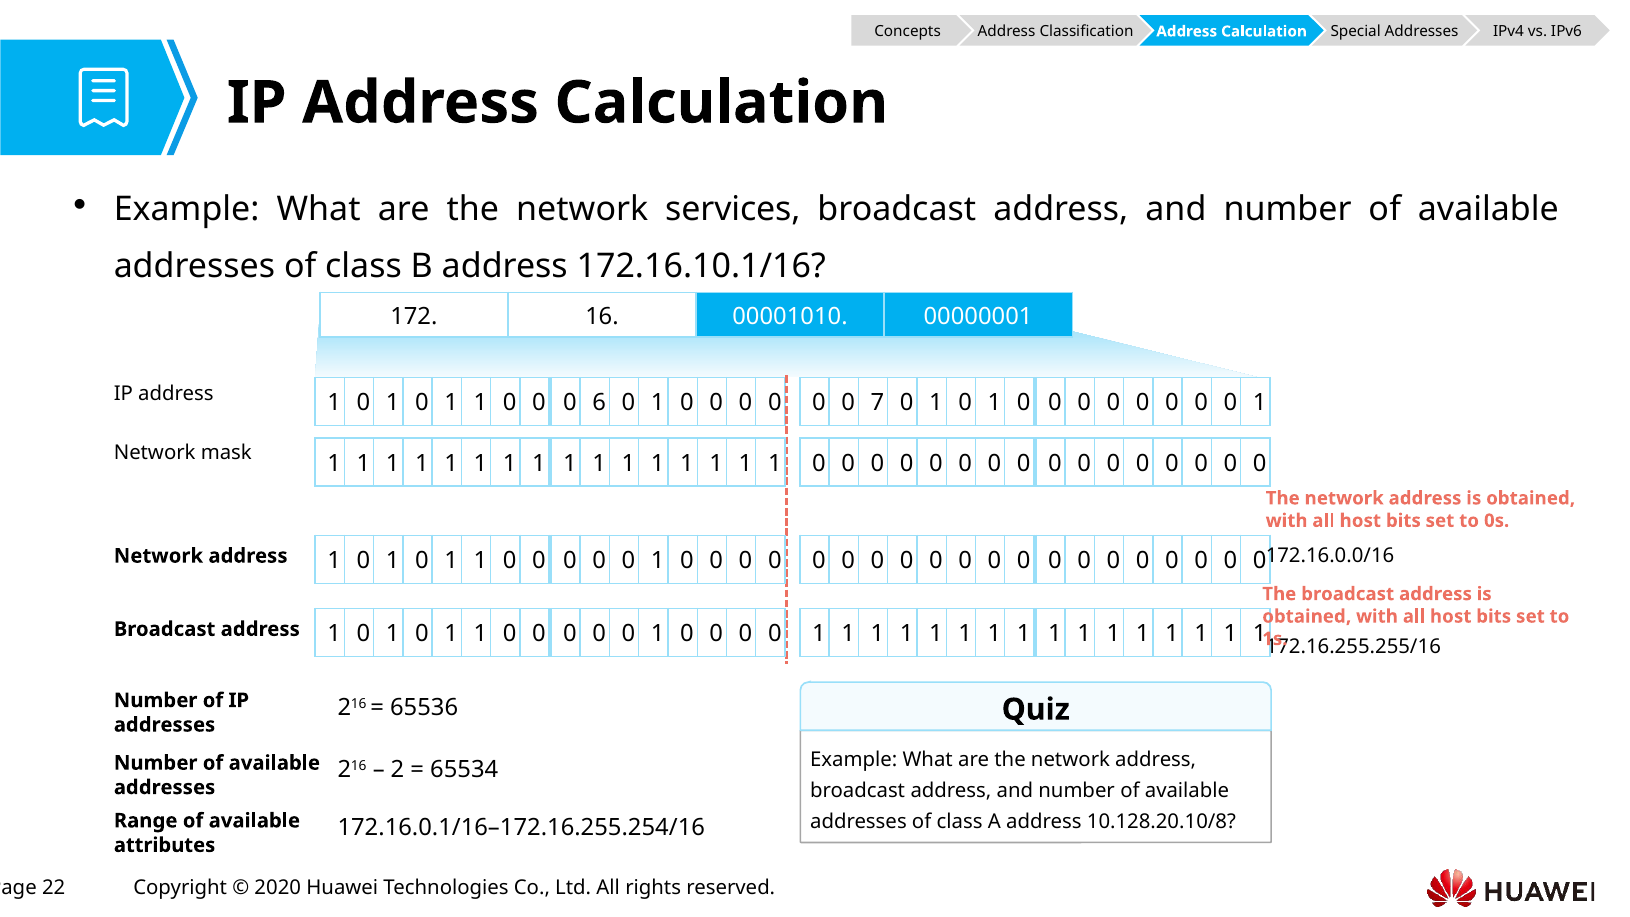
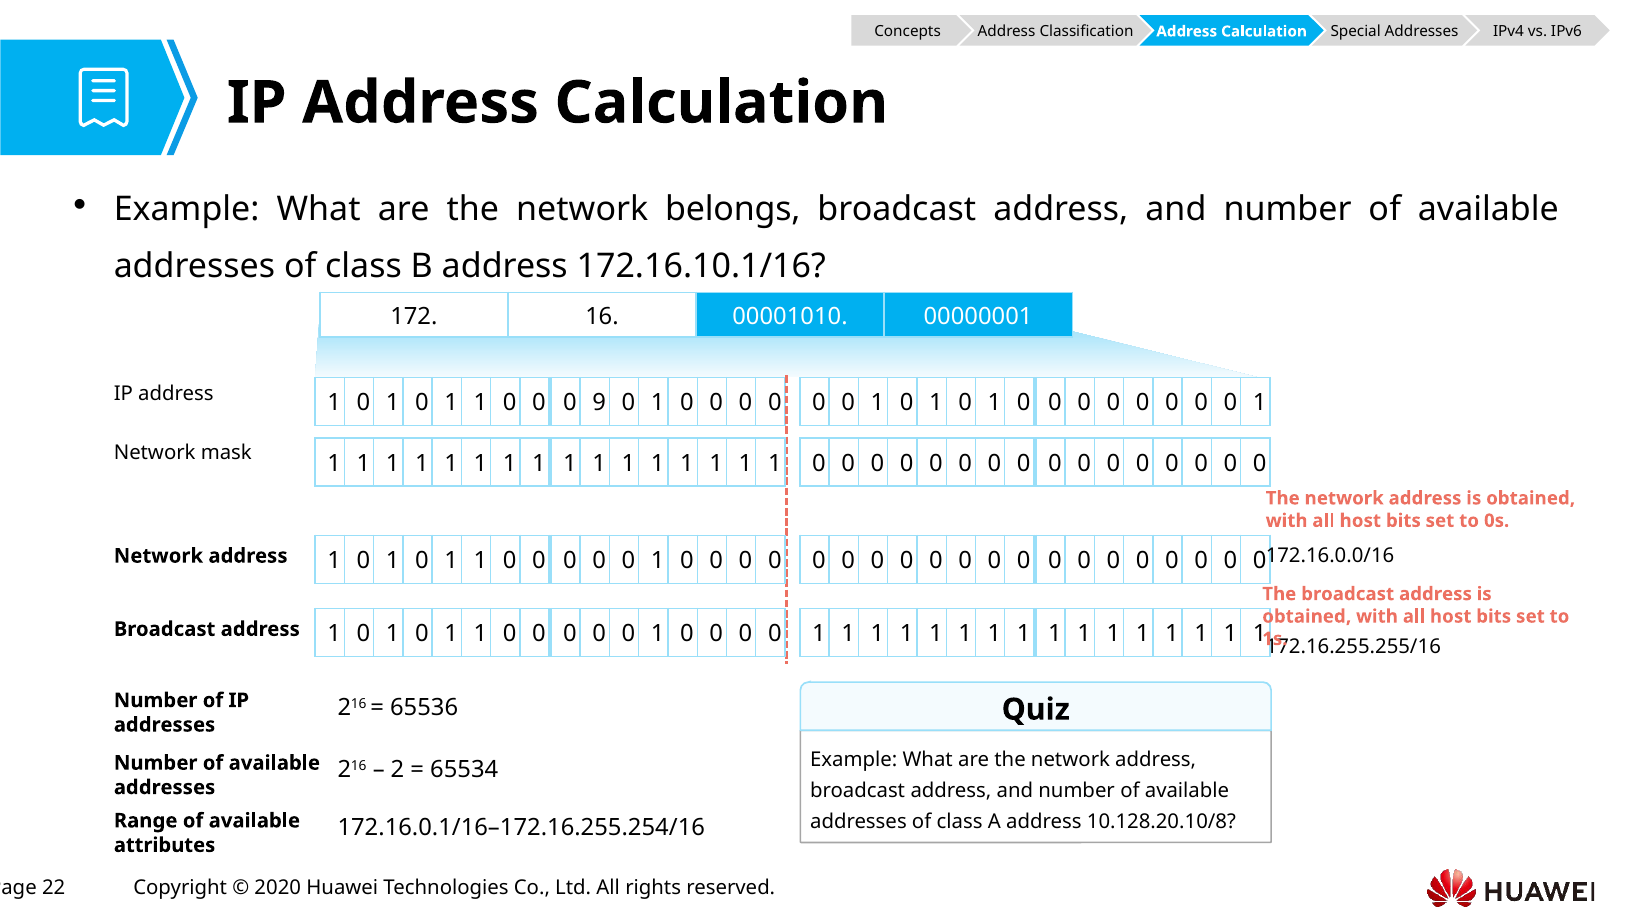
services: services -> belongs (733, 209)
6: 6 -> 9 (599, 403)
7: 7 -> 1 (877, 403)
